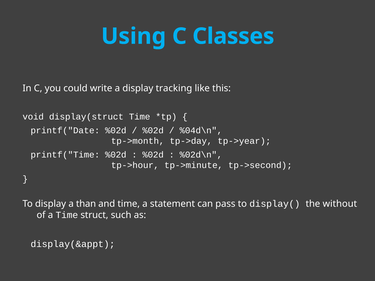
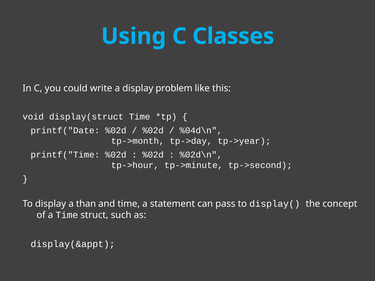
tracking: tracking -> problem (174, 88)
without: without -> concept (340, 204)
